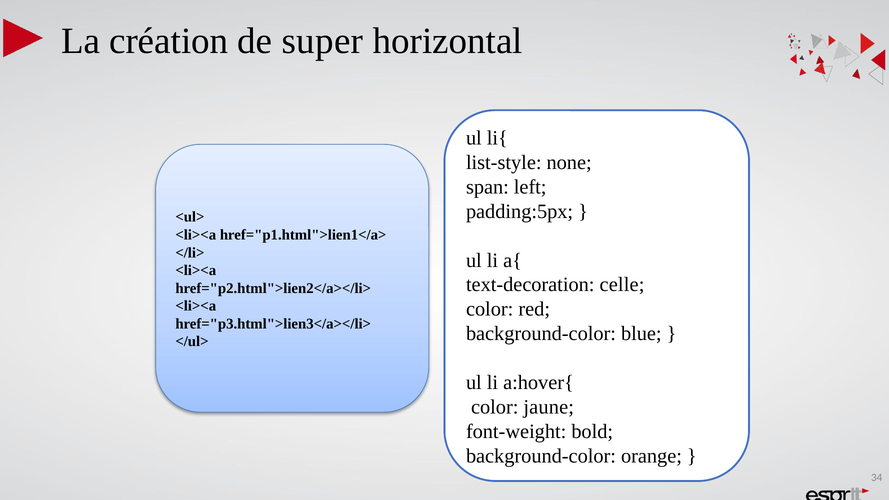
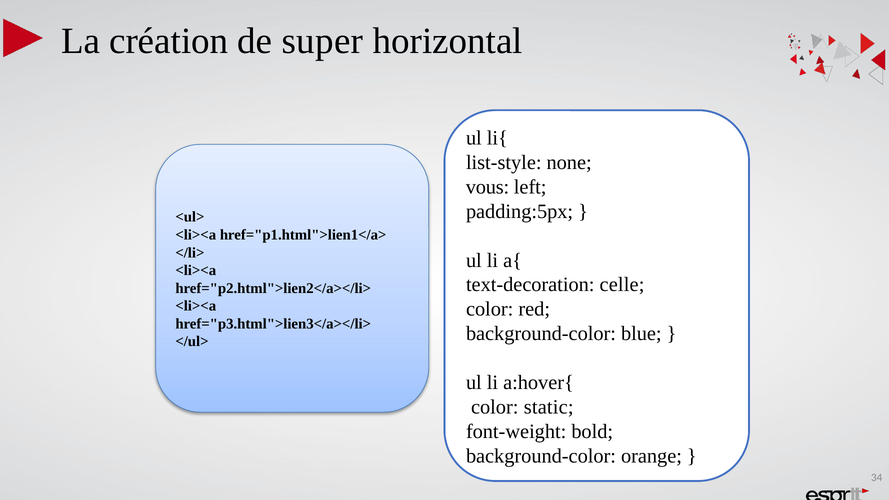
span: span -> vous (488, 187)
jaune: jaune -> static (549, 407)
